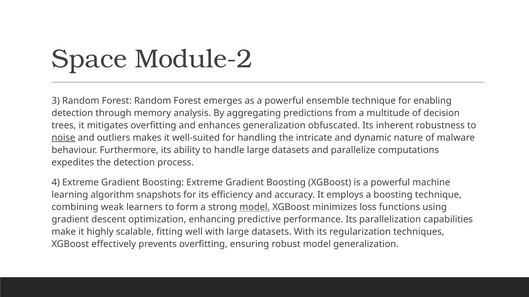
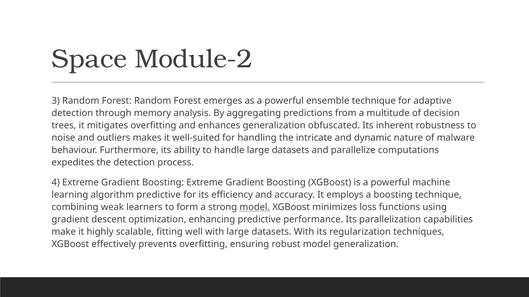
enabling: enabling -> adaptive (432, 101)
noise underline: present -> none (63, 138)
algorithm snapshots: snapshots -> predictive (159, 195)
